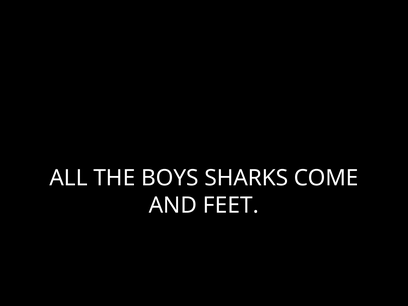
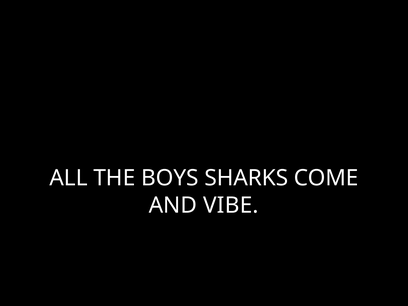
FEET: FEET -> VIBE (231, 205)
